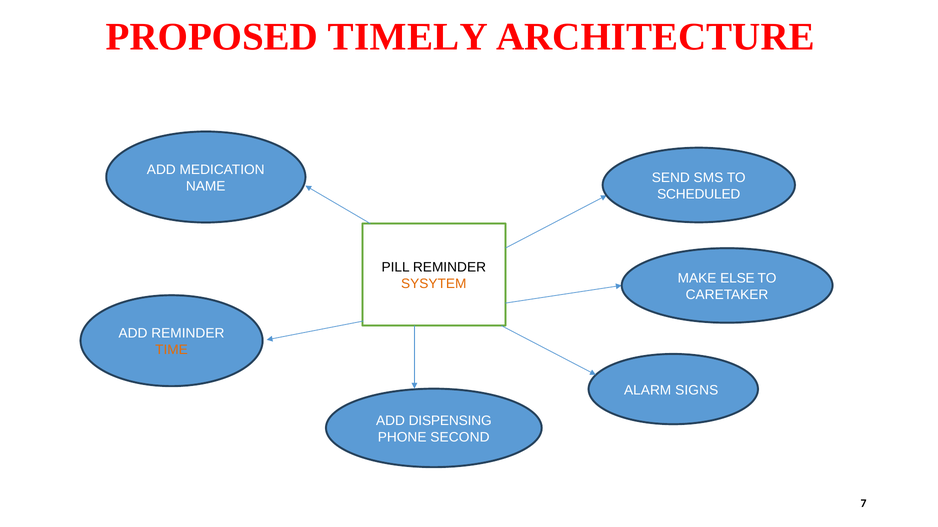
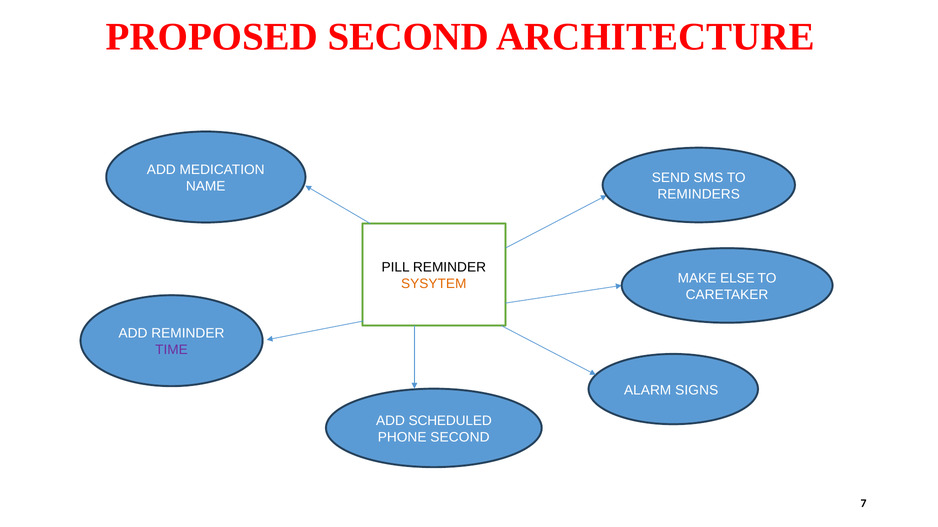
PROPOSED TIMELY: TIMELY -> SECOND (408, 37)
SCHEDULED: SCHEDULED -> REMINDERS (699, 194)
TIME colour: orange -> purple (172, 350)
DISPENSING: DISPENSING -> SCHEDULED (450, 421)
